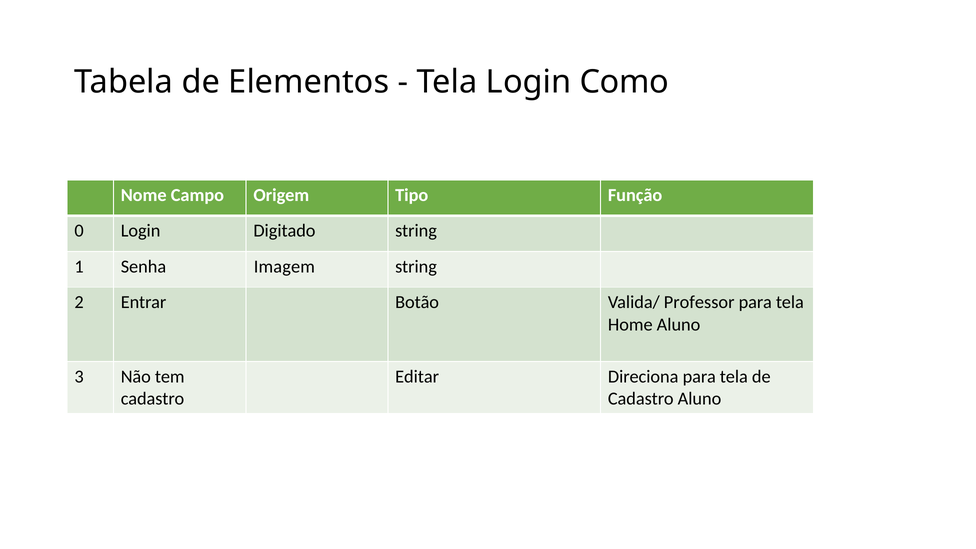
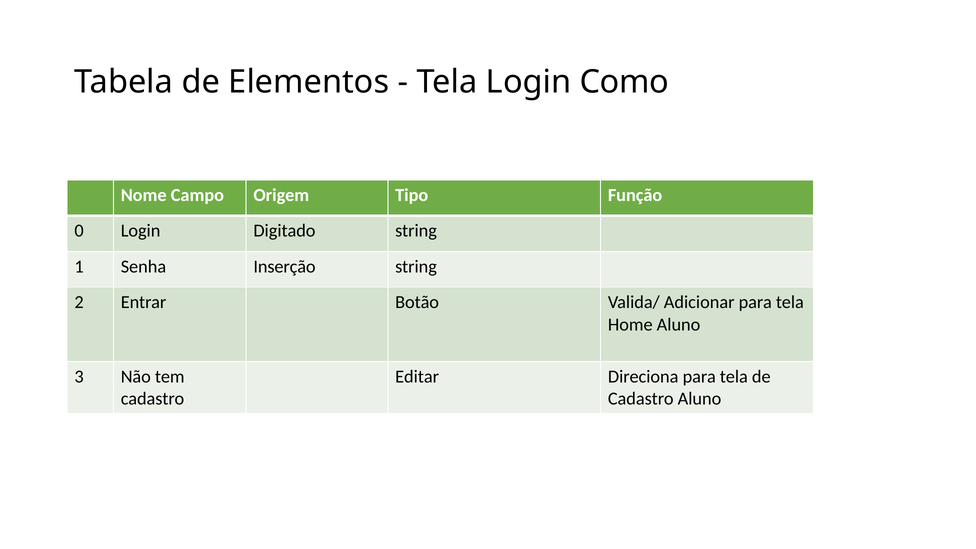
Imagem: Imagem -> Inserção (284, 267)
Professor: Professor -> Adicionar (699, 302)
